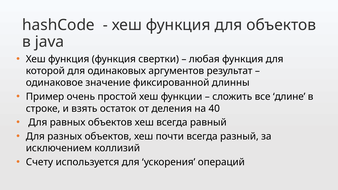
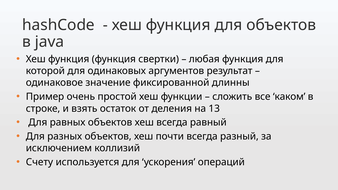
длине: длине -> каком (289, 97)
40: 40 -> 13 (214, 109)
